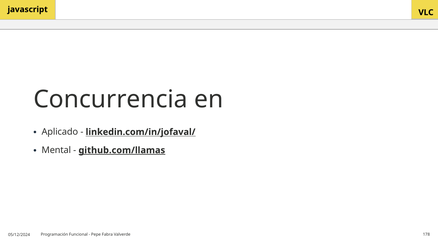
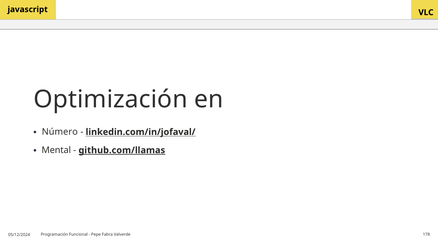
Concurrencia: Concurrencia -> Optimización (110, 99)
Aplicado: Aplicado -> Número (60, 132)
